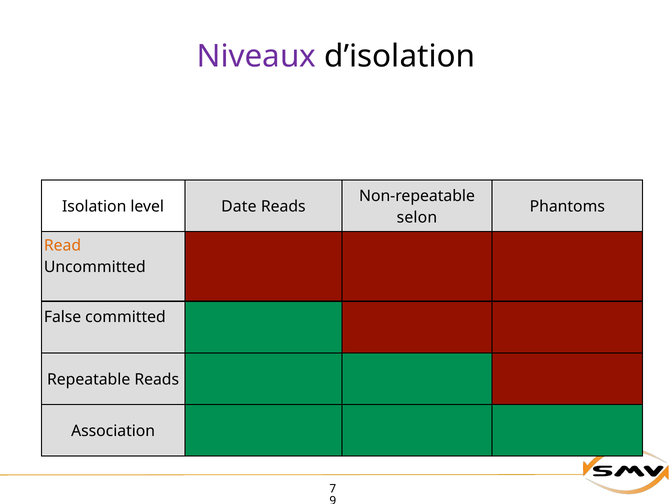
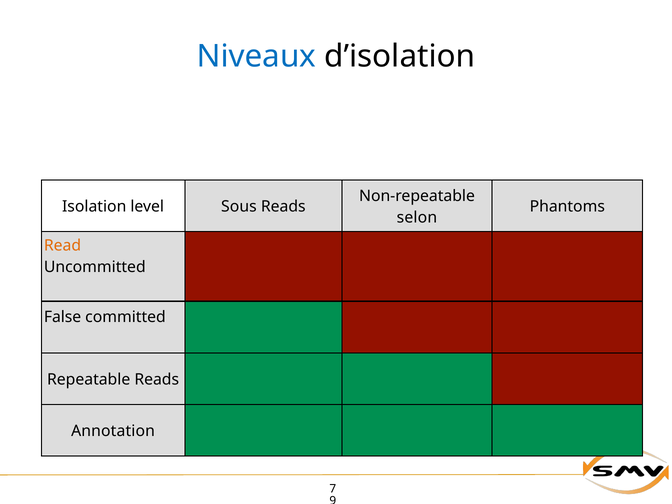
Niveaux colour: purple -> blue (256, 56)
Date: Date -> Sous (239, 207)
Association: Association -> Annotation (113, 431)
